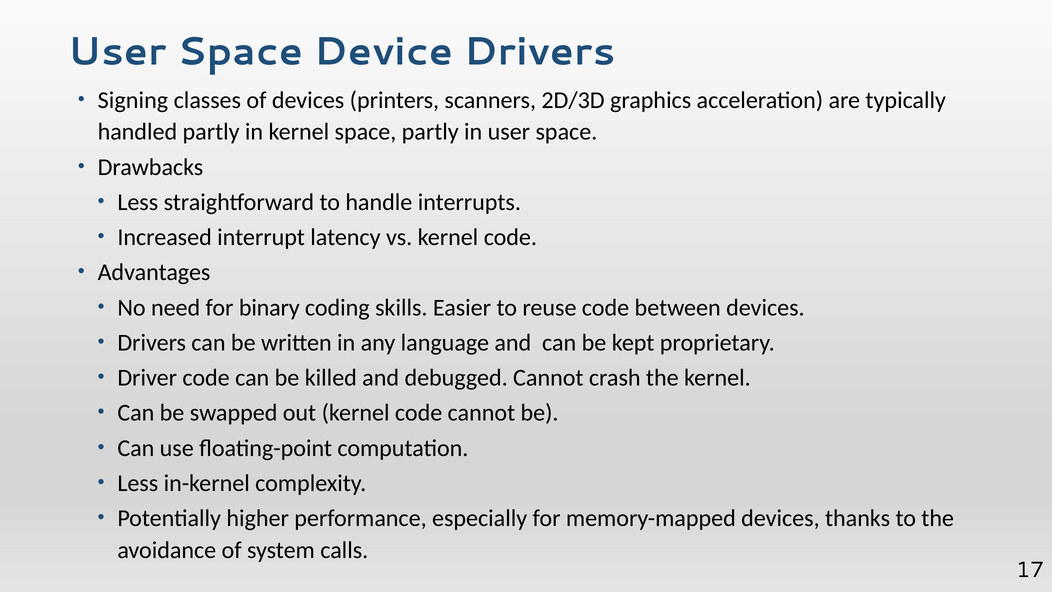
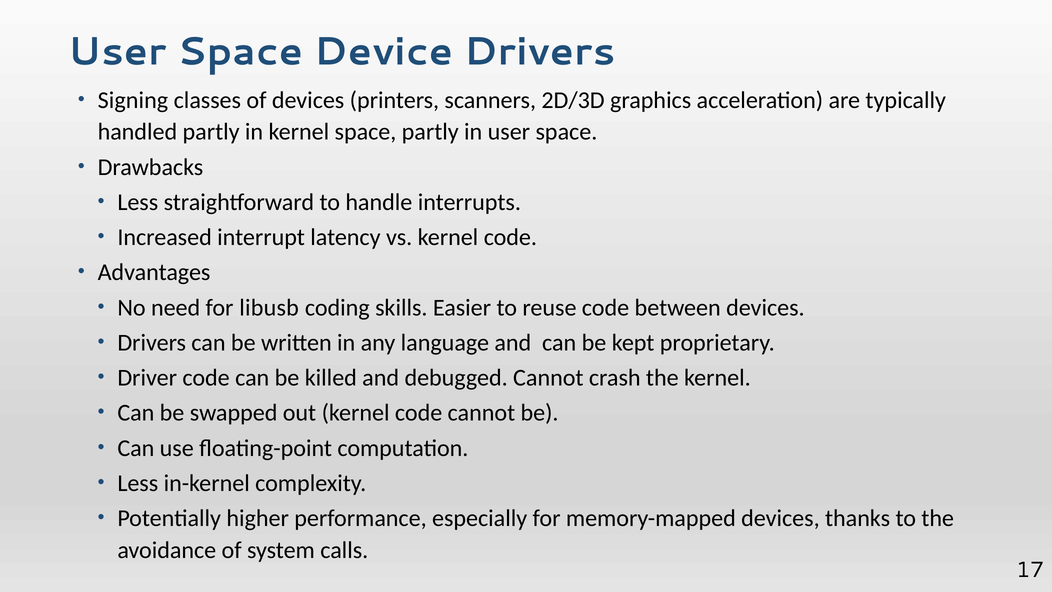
binary: binary -> libusb (269, 308)
